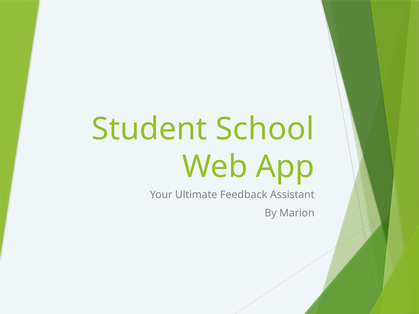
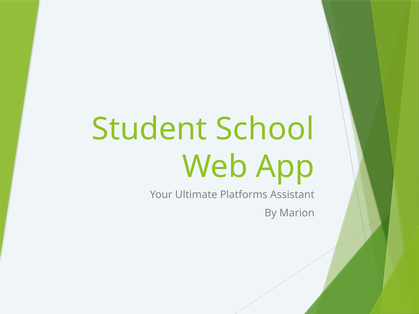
Feedback: Feedback -> Platforms (244, 195)
